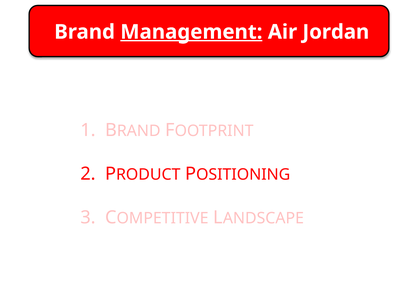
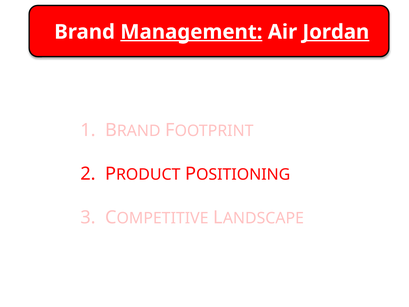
Jordan underline: none -> present (336, 32)
